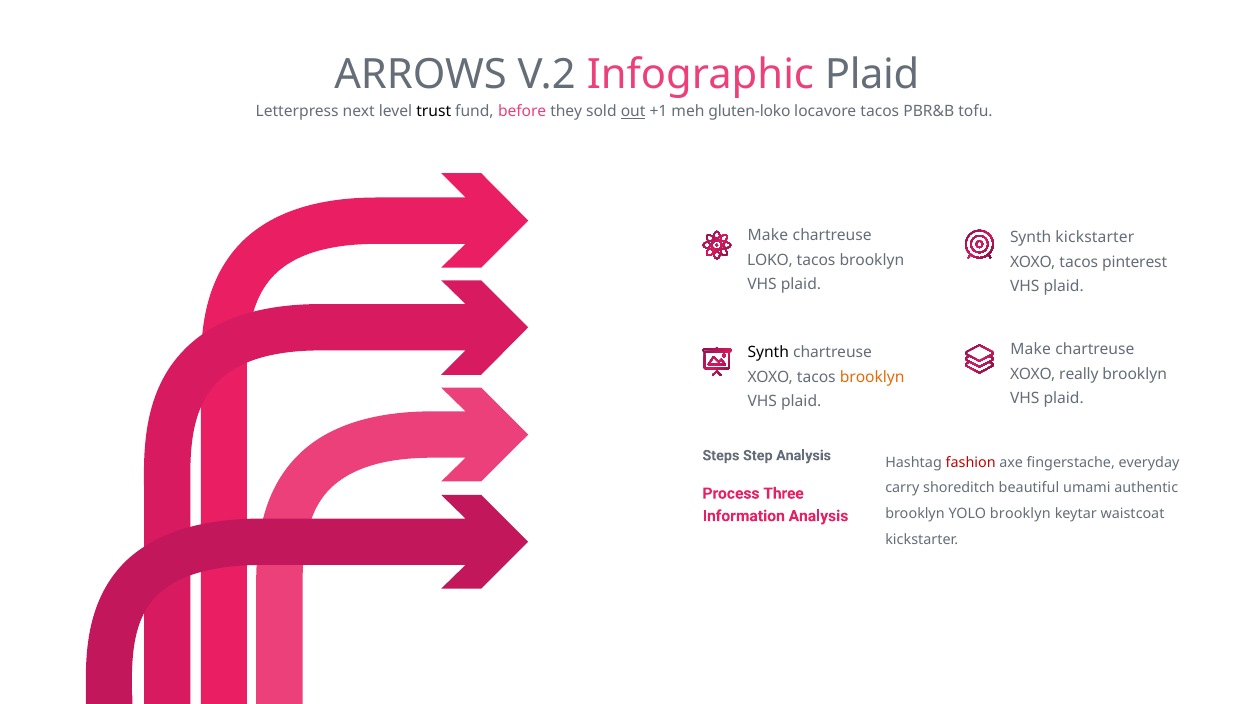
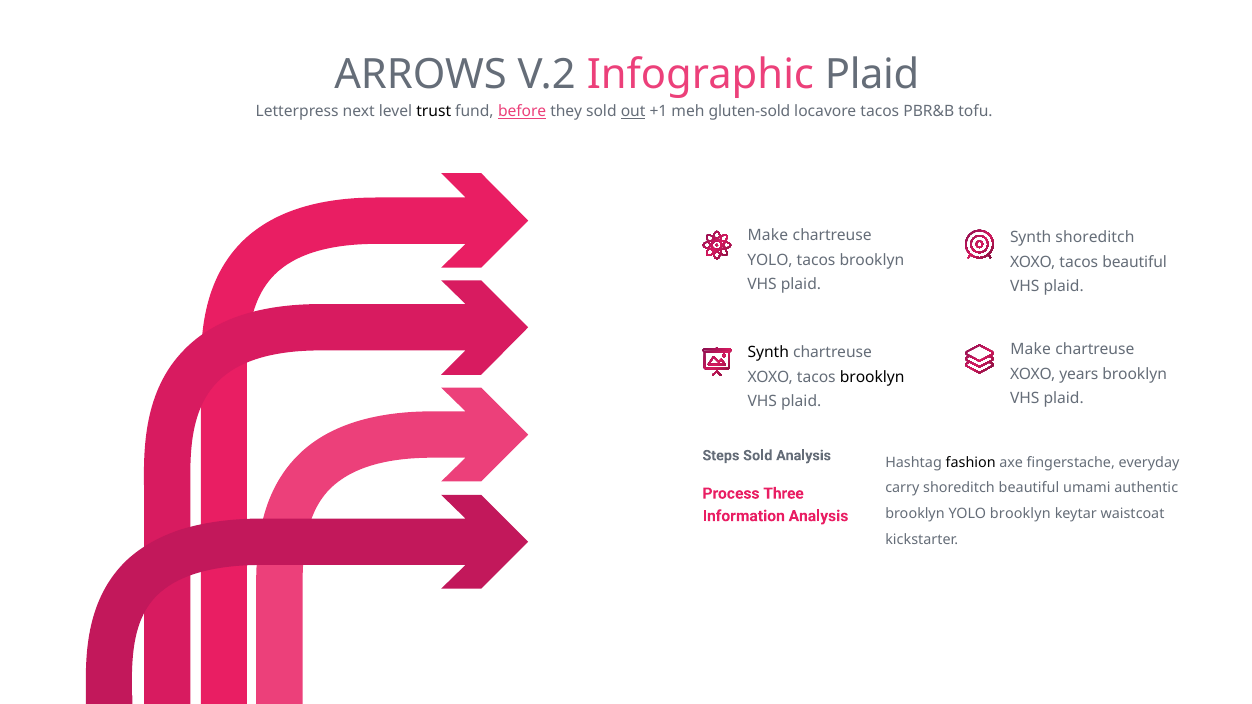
before underline: none -> present (522, 111)
gluten-loko: gluten-loko -> gluten-sold (749, 111)
Synth kickstarter: kickstarter -> shoreditch (1095, 238)
LOKO: LOKO -> YOLO (770, 260)
tacos pinterest: pinterest -> beautiful (1135, 262)
really: really -> years (1079, 374)
brooklyn colour: orange -> black (872, 377)
Steps Step: Step -> Sold (758, 456)
fashion colour: red -> black (971, 463)
